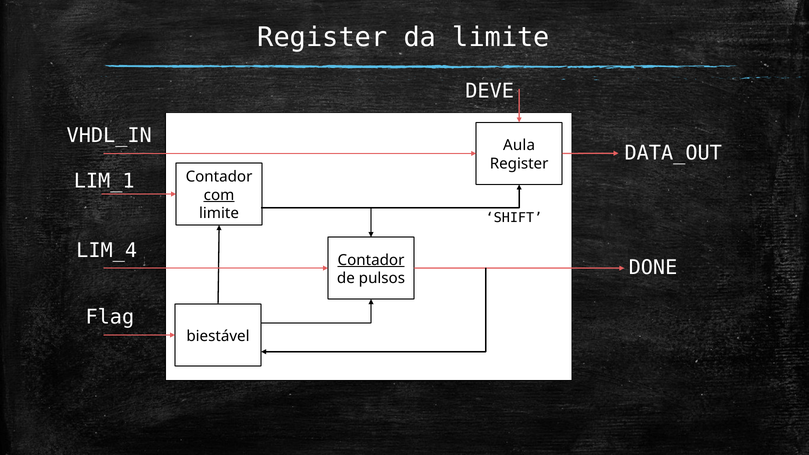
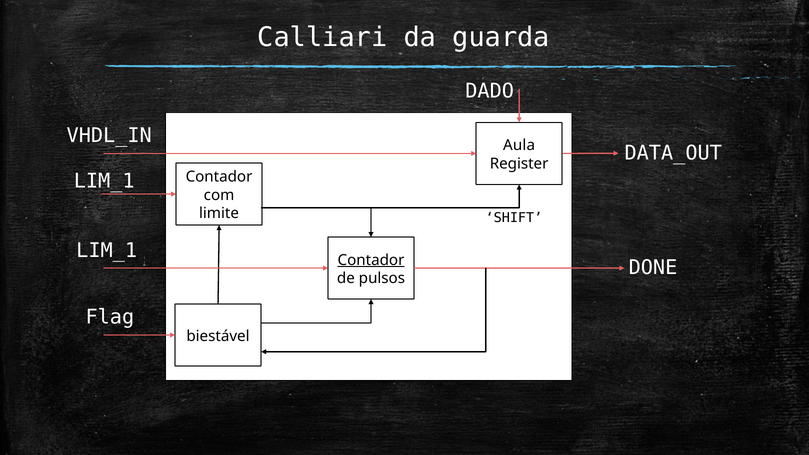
Register: Register -> Calliari (322, 37)
da limite: limite -> guarda (501, 37)
DEVE: DEVE -> DADO (490, 91)
com underline: present -> none (219, 195)
LIM_4: LIM_4 -> LIM_1 (107, 251)
